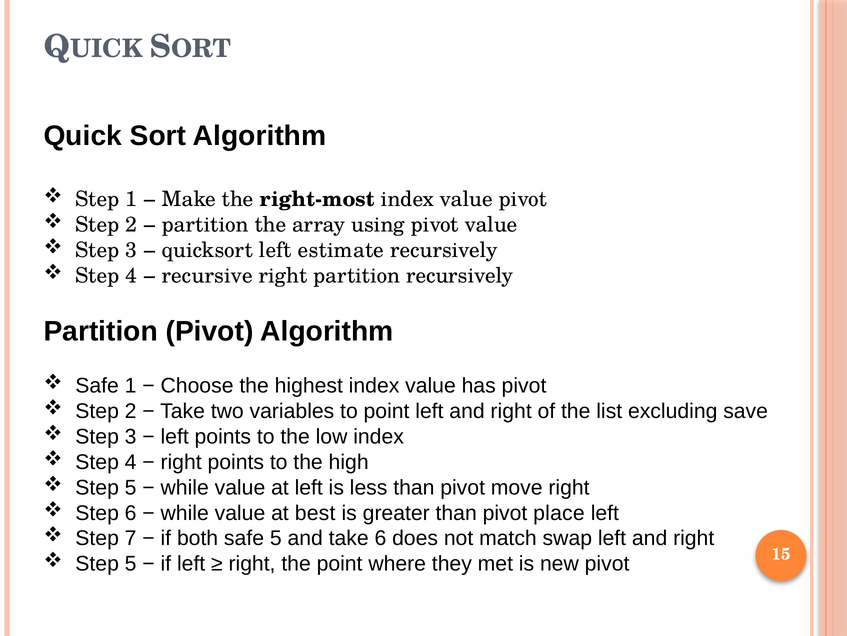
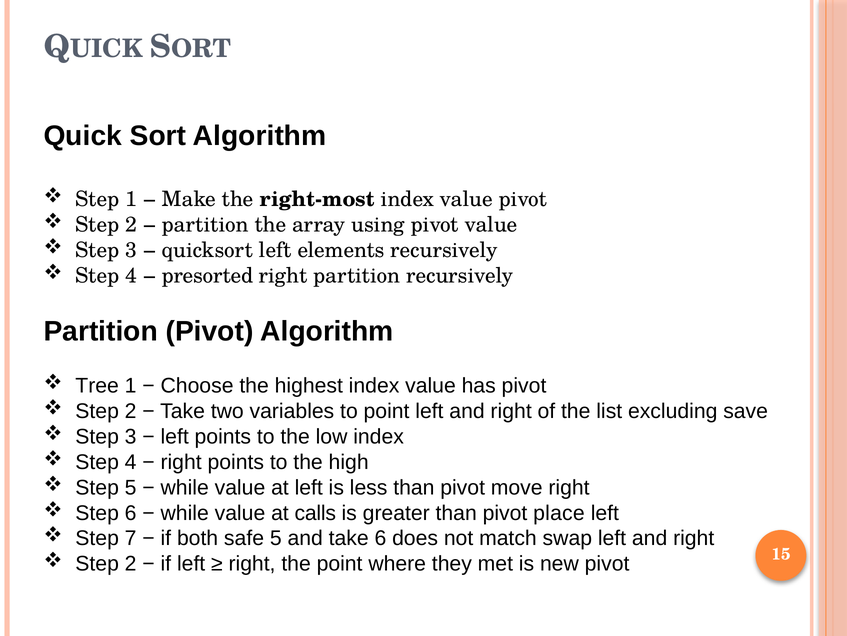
estimate: estimate -> elements (341, 250)
recursive: recursive -> presorted (207, 275)
Safe: Safe -> Tree (97, 385)
best: best -> calls (315, 512)
5: 5 -> 2 (131, 563)
